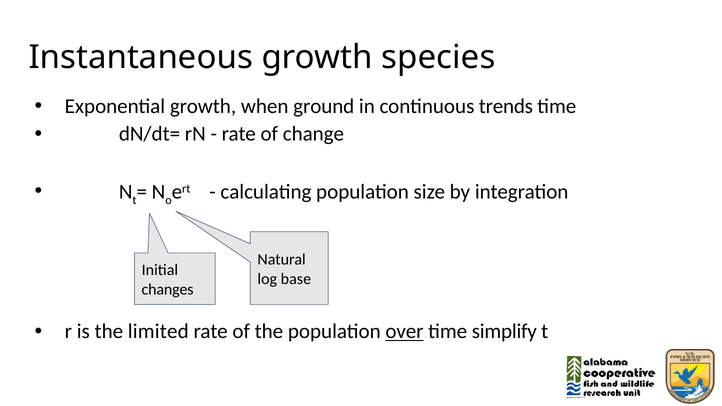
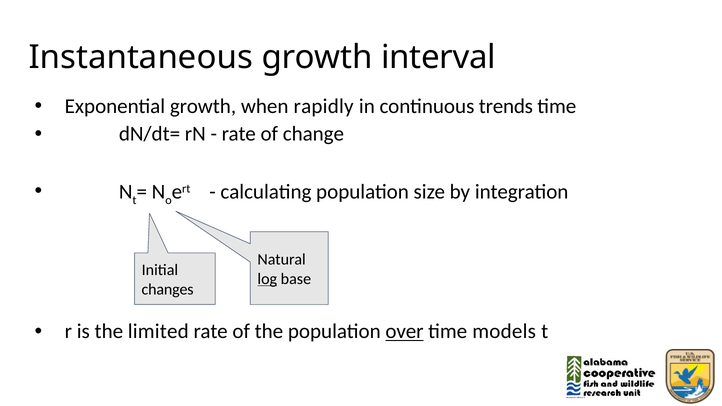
species: species -> interval (439, 58)
ground: ground -> rapidly (324, 106)
log underline: none -> present (267, 279)
simplify: simplify -> models (504, 331)
